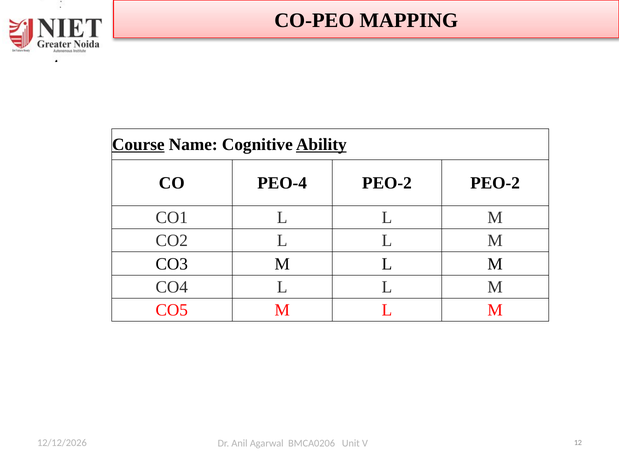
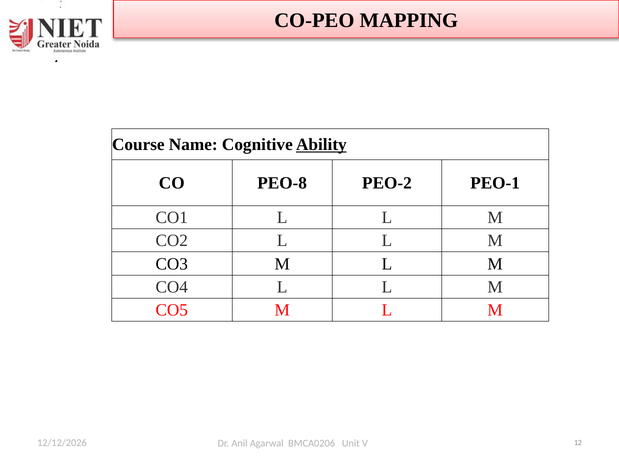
Course underline: present -> none (138, 145)
PEO-4: PEO-4 -> PEO-8 (282, 183)
PEO-2 PEO-2: PEO-2 -> PEO-1 (495, 183)
